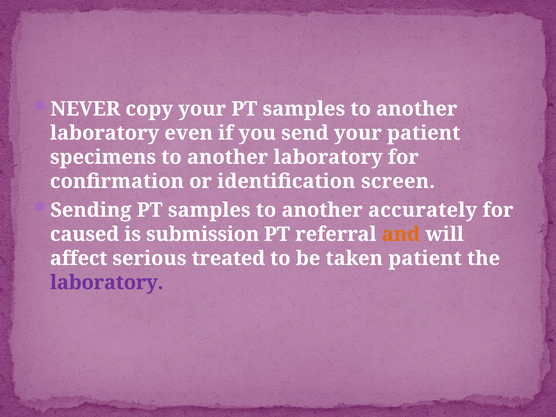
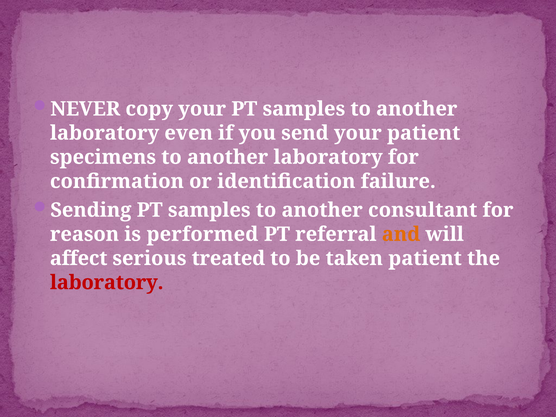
screen: screen -> failure (398, 181)
accurately: accurately -> consultant (423, 210)
caused: caused -> reason (85, 234)
submission: submission -> performed (202, 234)
laboratory colour: purple -> red (107, 283)
